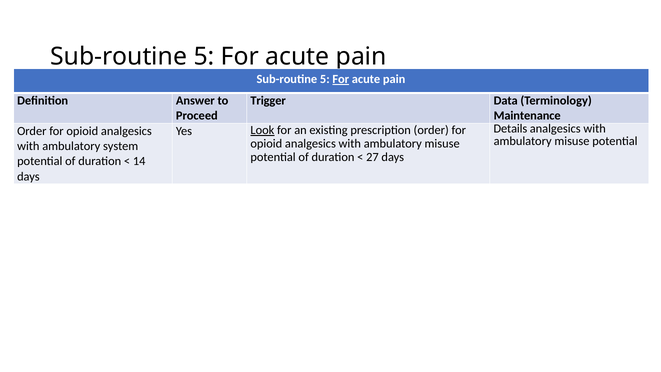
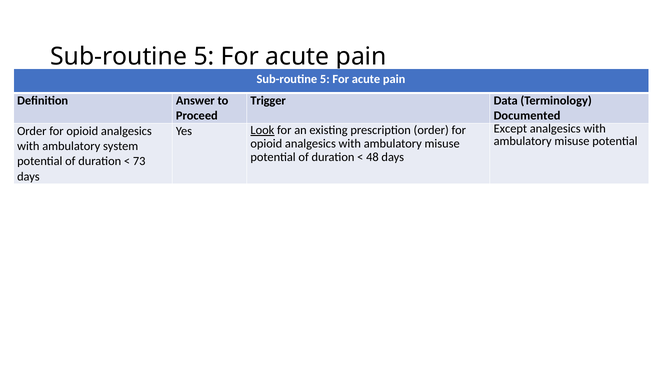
For underline: present -> none (341, 79)
Maintenance: Maintenance -> Documented (527, 116)
Details: Details -> Except (510, 129)
27: 27 -> 48 (372, 157)
14: 14 -> 73 (139, 161)
